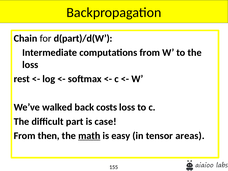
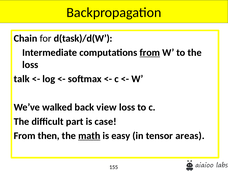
d(part)/d(W: d(part)/d(W -> d(task)/d(W (83, 38)
from underline: none -> present (150, 53)
rest: rest -> talk (22, 79)
costs: costs -> view (107, 107)
